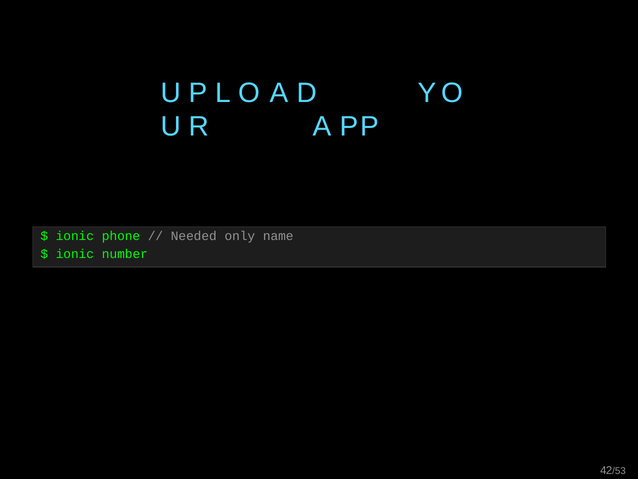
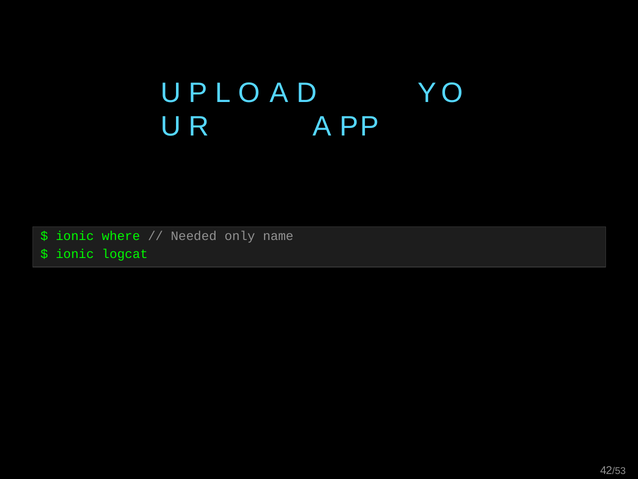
phone: phone -> where (121, 236)
number: number -> logcat (125, 254)
